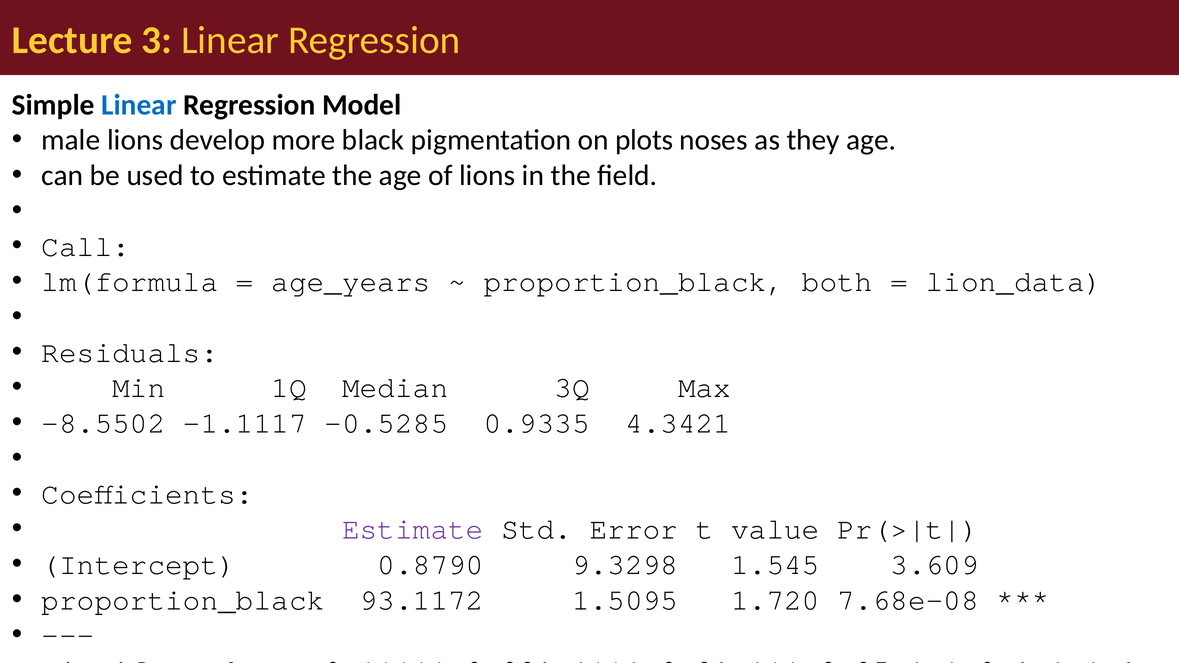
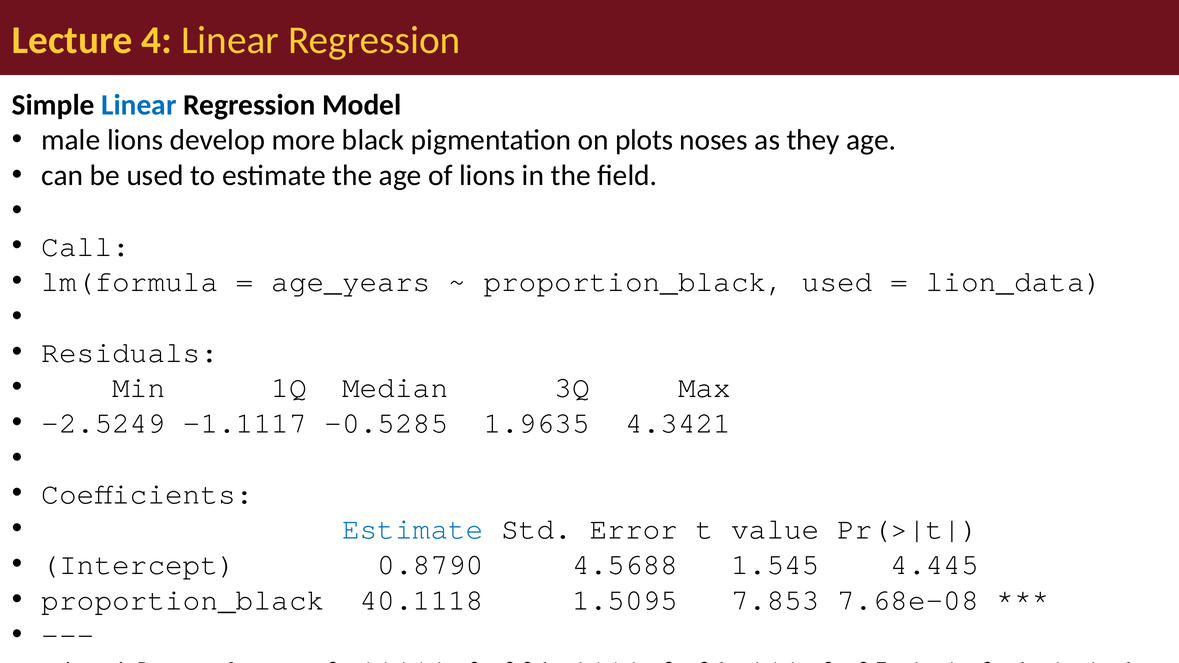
3: 3 -> 4 (157, 40)
proportion_black both: both -> used (837, 282)
-8.5502: -8.5502 -> -2.5249 (103, 423)
0.9335: 0.9335 -> 1.9635 (537, 423)
Estimate colour: purple -> blue (413, 529)
9.3298: 9.3298 -> 4.5688 (625, 565)
3.609: 3.609 -> 4.445 (935, 565)
93.1172: 93.1172 -> 40.1118 (422, 600)
1.720: 1.720 -> 7.853 (775, 600)
